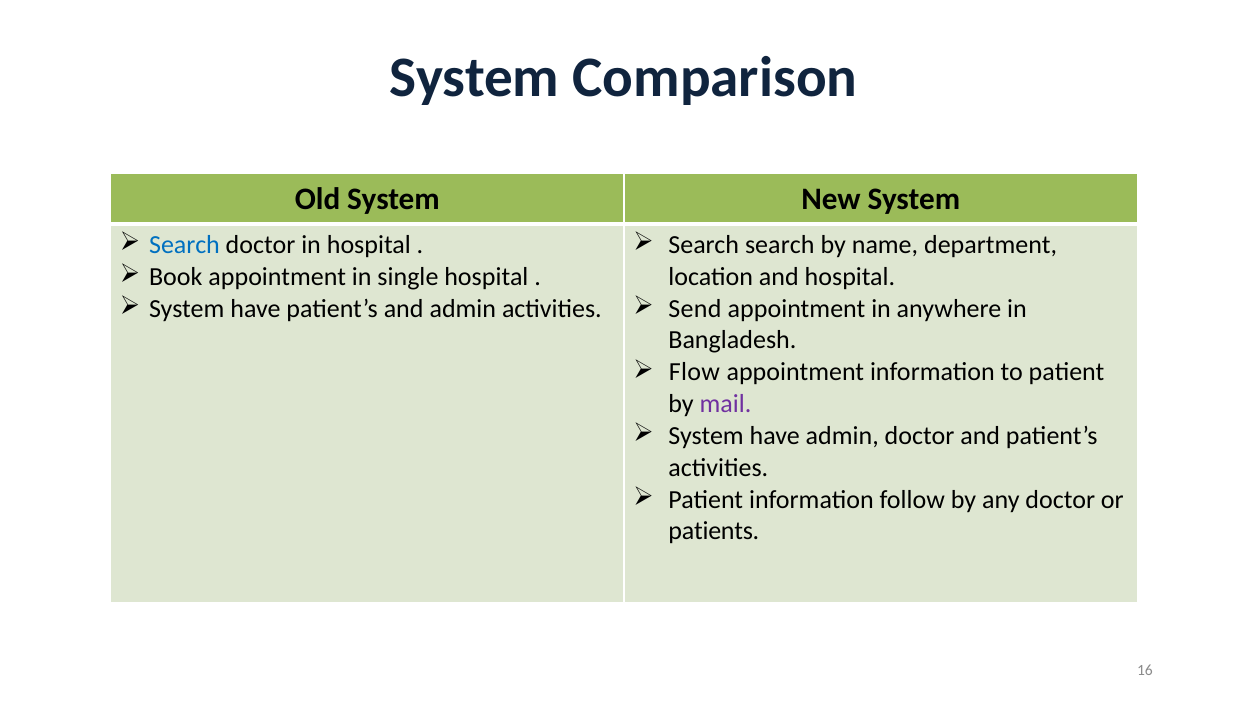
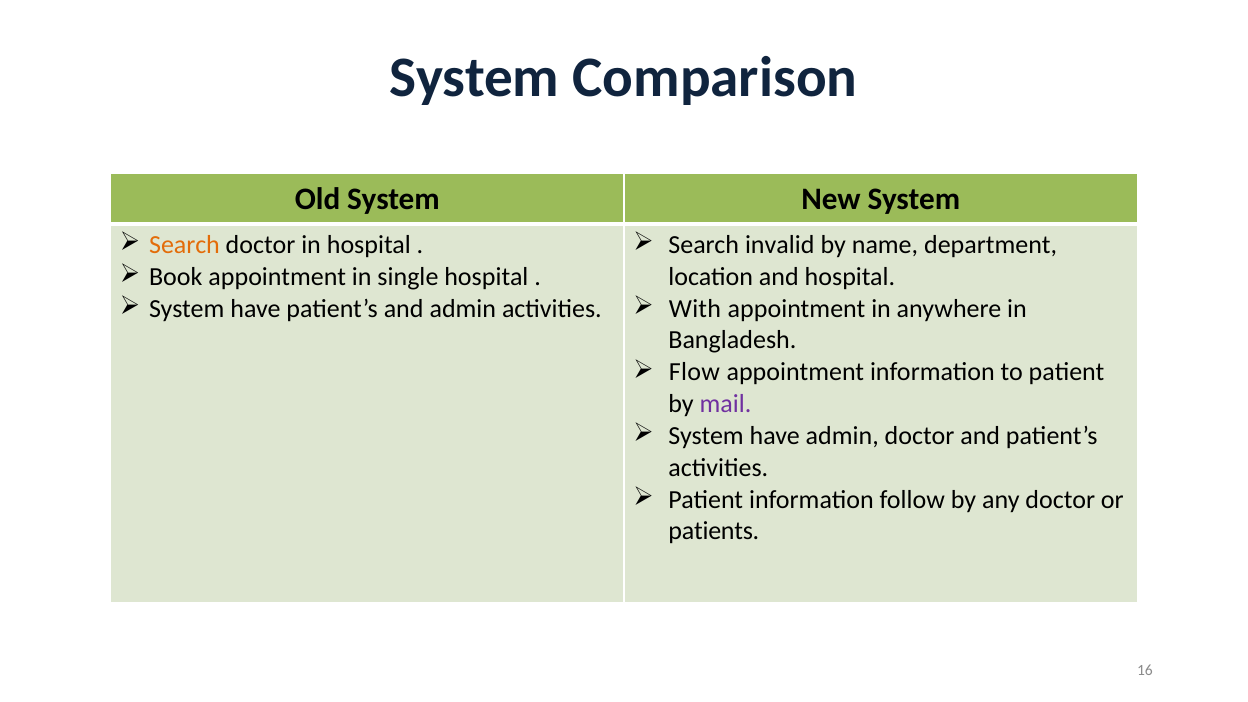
Search colour: blue -> orange (185, 245)
Search search: search -> invalid (780, 245)
Send: Send -> With (695, 309)
